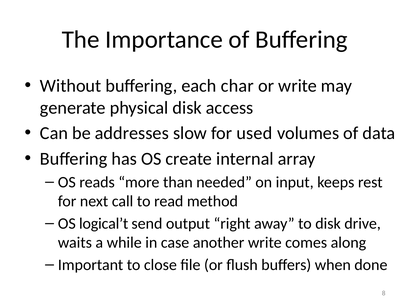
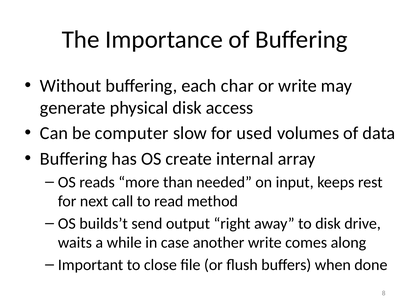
addresses: addresses -> computer (132, 133)
logical’t: logical’t -> builds’t (104, 224)
